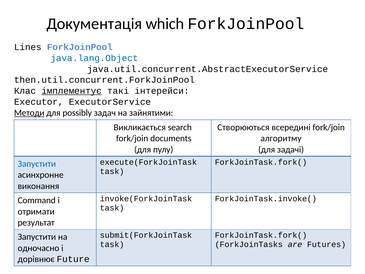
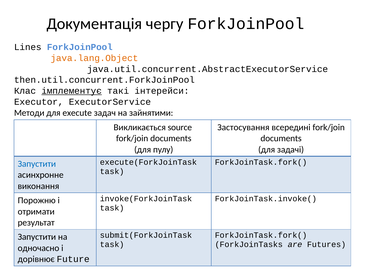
which: which -> чергу (165, 24)
java.lang.Object colour: blue -> orange (94, 58)
Методи underline: present -> none (29, 113)
possibly: possibly -> execute (77, 113)
search: search -> source (180, 127)
Створюються: Створюються -> Застосування (243, 127)
алгоритму: алгоритму -> documents (281, 138)
Command: Command -> Порожню (37, 200)
